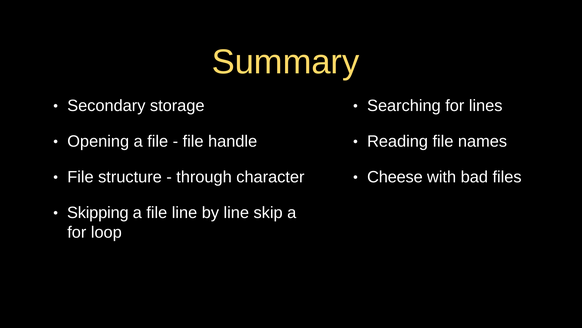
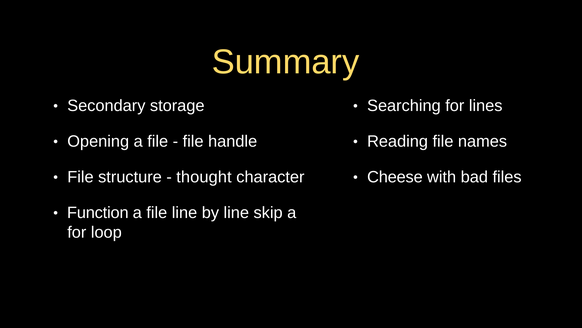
through: through -> thought (204, 177)
Skipping: Skipping -> Function (98, 212)
